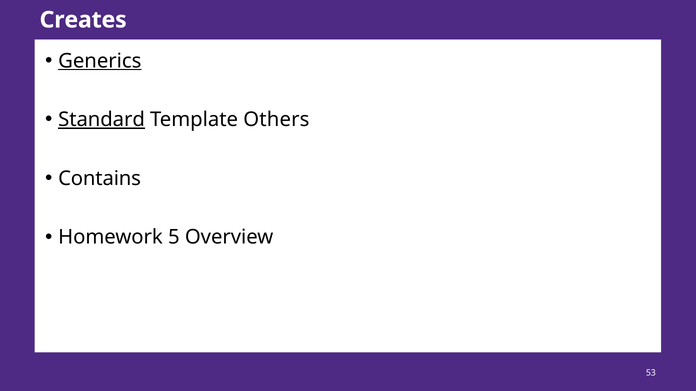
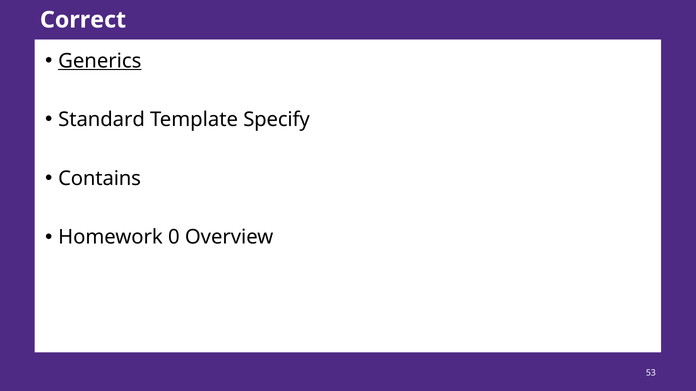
Creates: Creates -> Correct (83, 20)
Standard underline: present -> none (102, 120)
Others: Others -> Specify (277, 120)
5: 5 -> 0 (174, 237)
